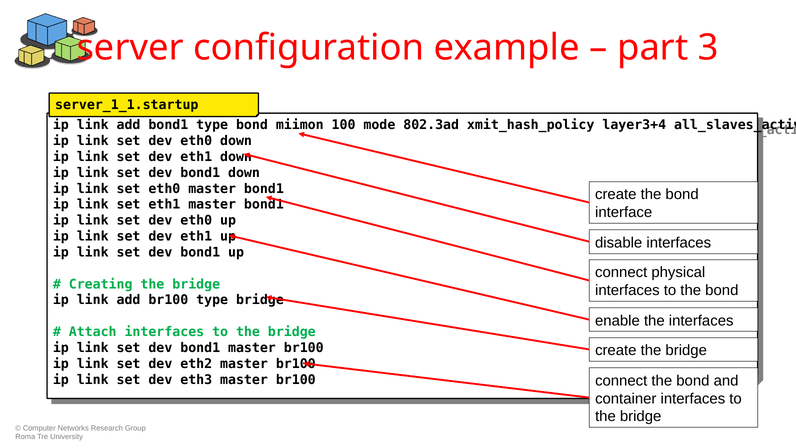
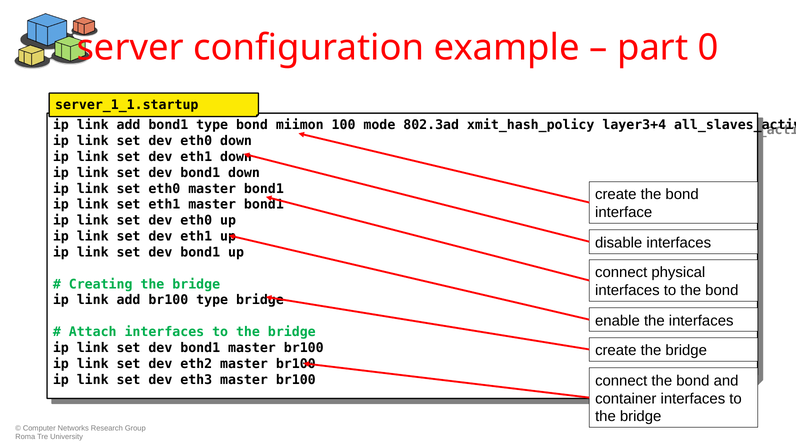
3: 3 -> 0 (708, 47)
